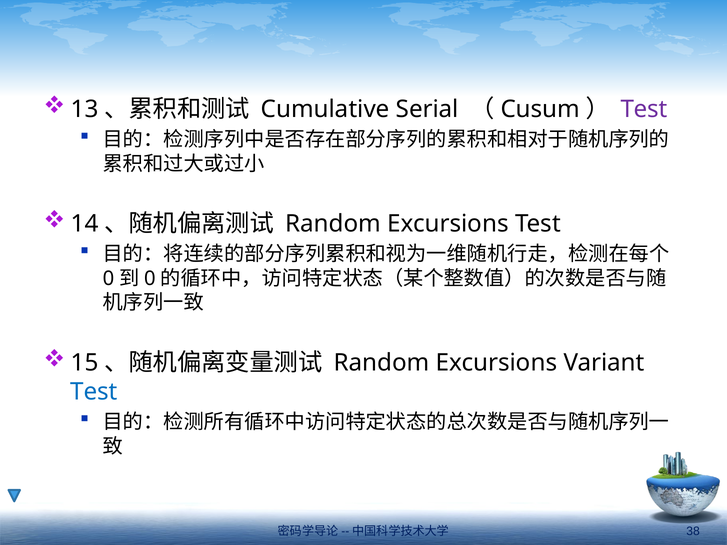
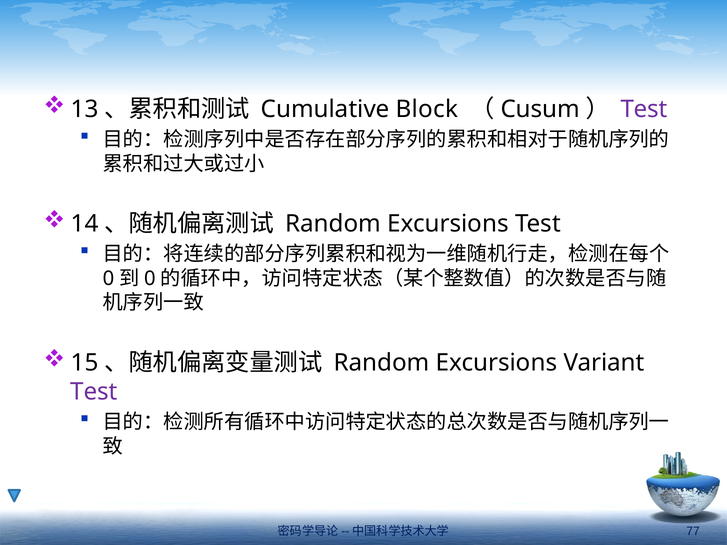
Serial: Serial -> Block (427, 109)
Test colour: blue -> purple (94, 392)
38: 38 -> 77 (693, 531)
